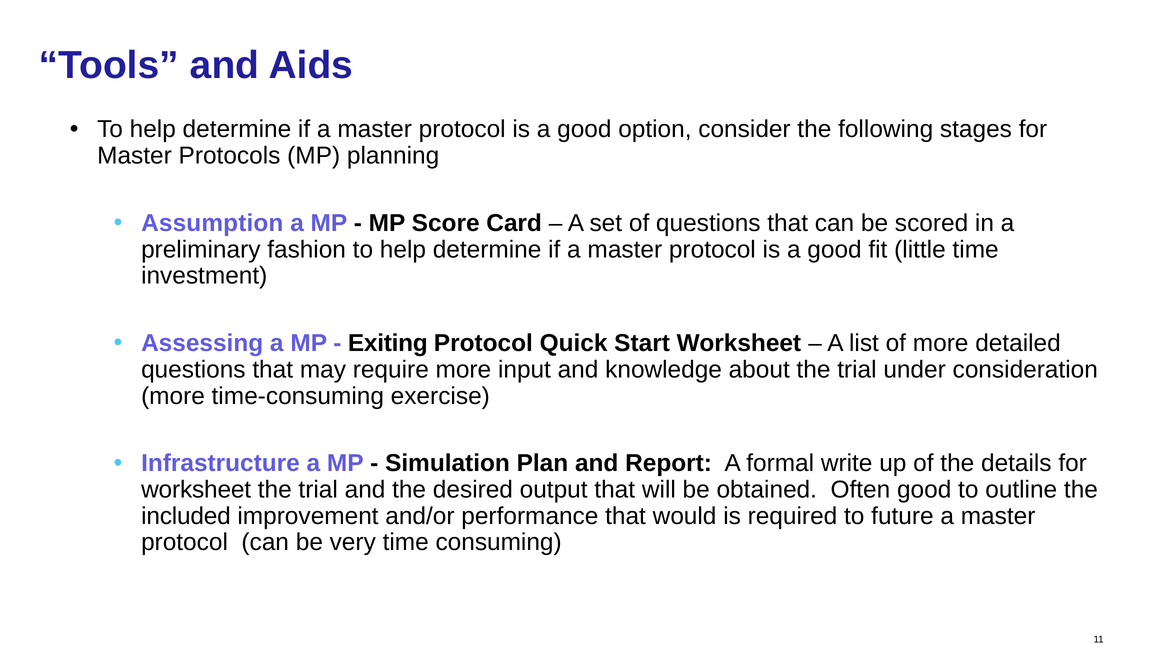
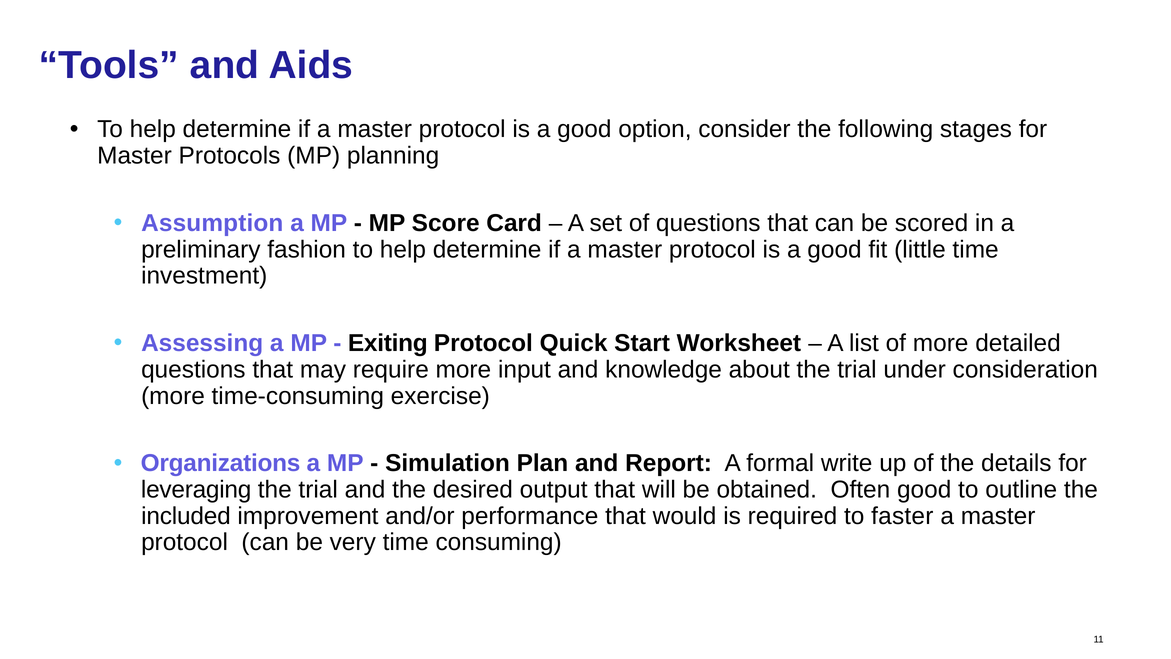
Infrastructure: Infrastructure -> Organizations (221, 463)
worksheet: worksheet -> leveraging (196, 489)
future: future -> faster (902, 516)
